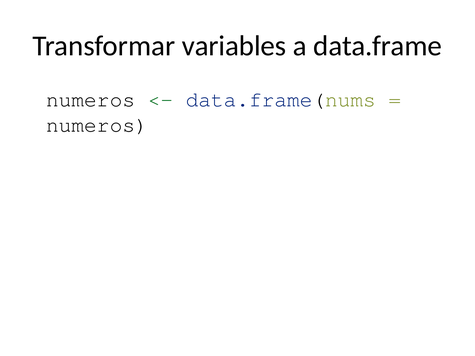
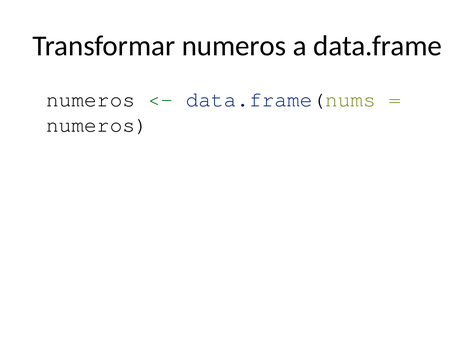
Transformar variables: variables -> numeros (234, 46)
